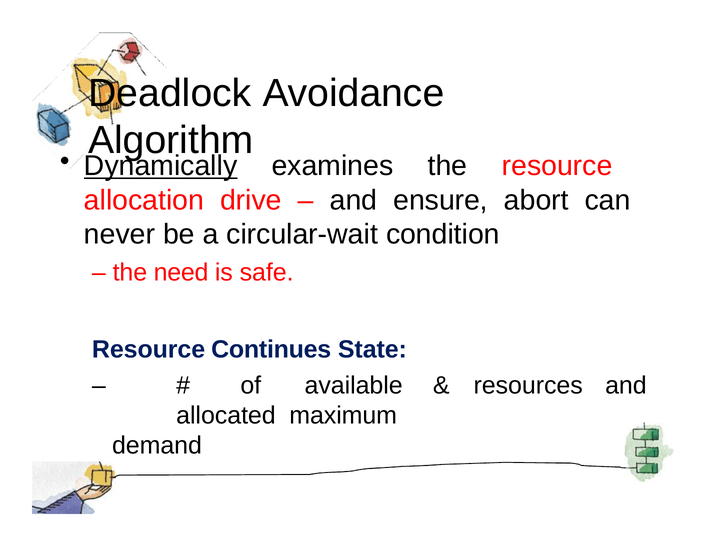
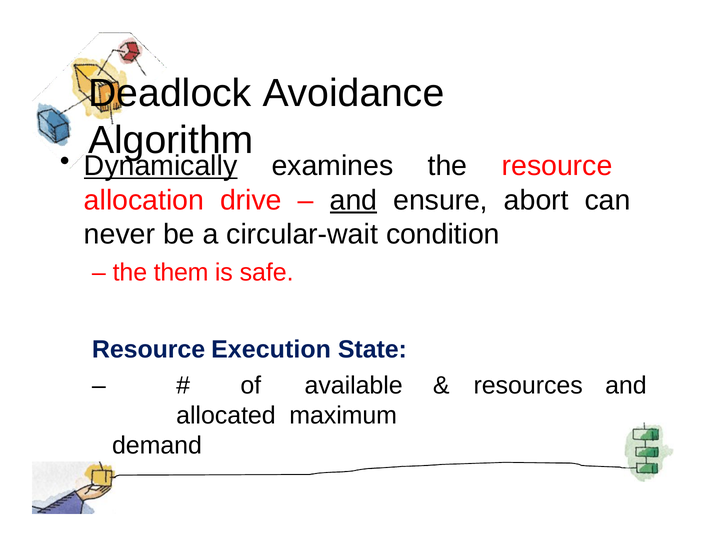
and underline: none -> present (354, 200)
need: need -> them (181, 272)
Continues: Continues -> Execution (271, 349)
